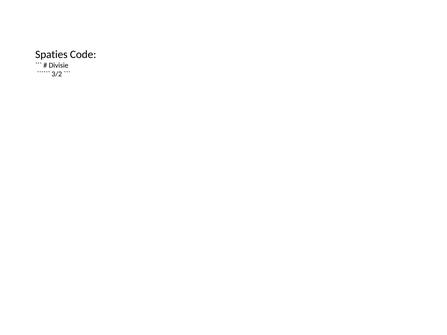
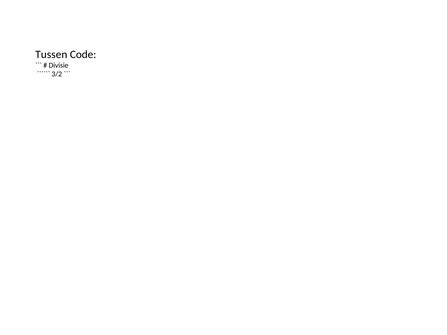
Spaties: Spaties -> Tussen (51, 54)
